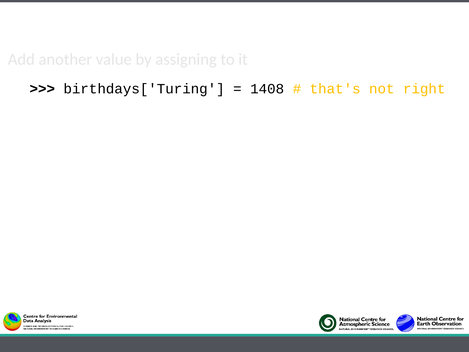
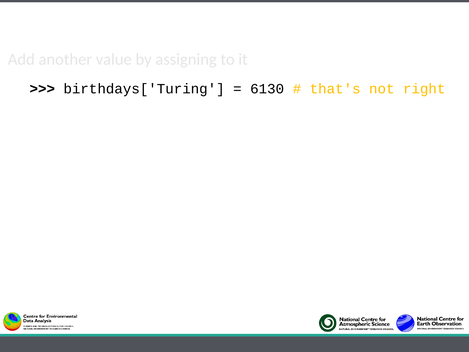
1408: 1408 -> 6130 (267, 89)
